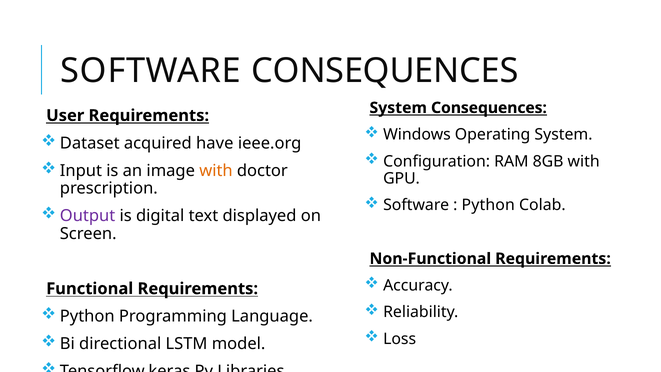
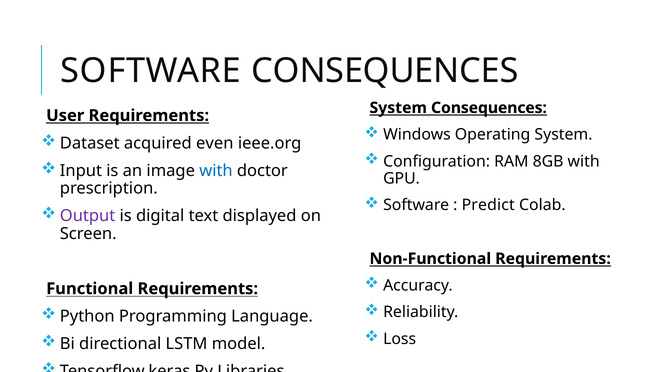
have: have -> even (215, 143)
with colour: orange -> blue (216, 170)
Python: Python -> Predict (488, 205)
